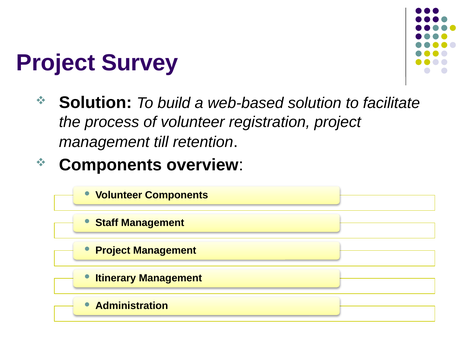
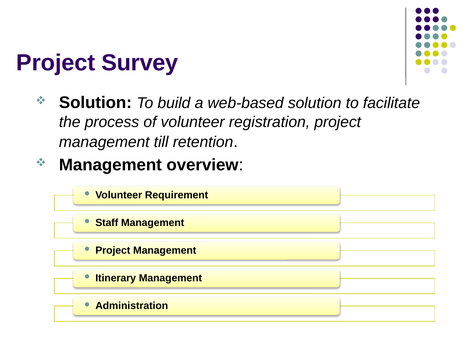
Components: Components -> Management (110, 165)
Volunteer Components: Components -> Requirement (177, 195)
